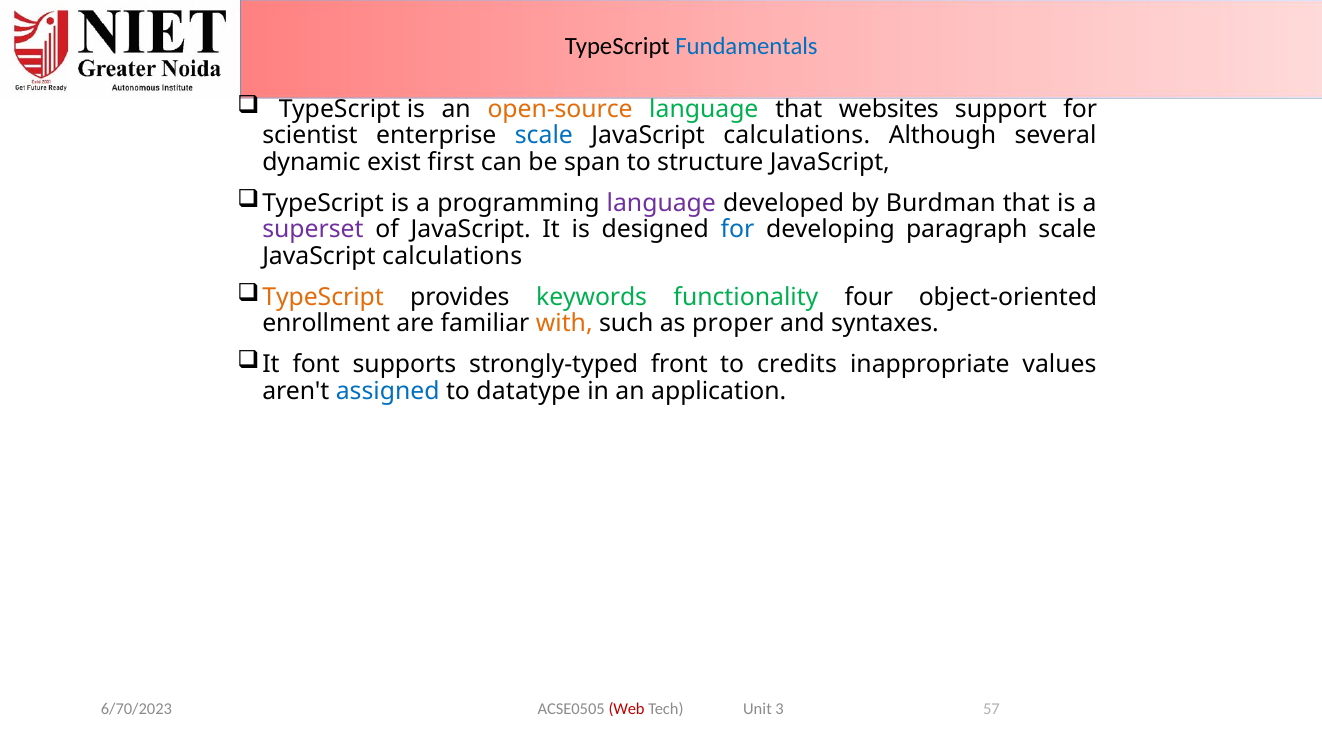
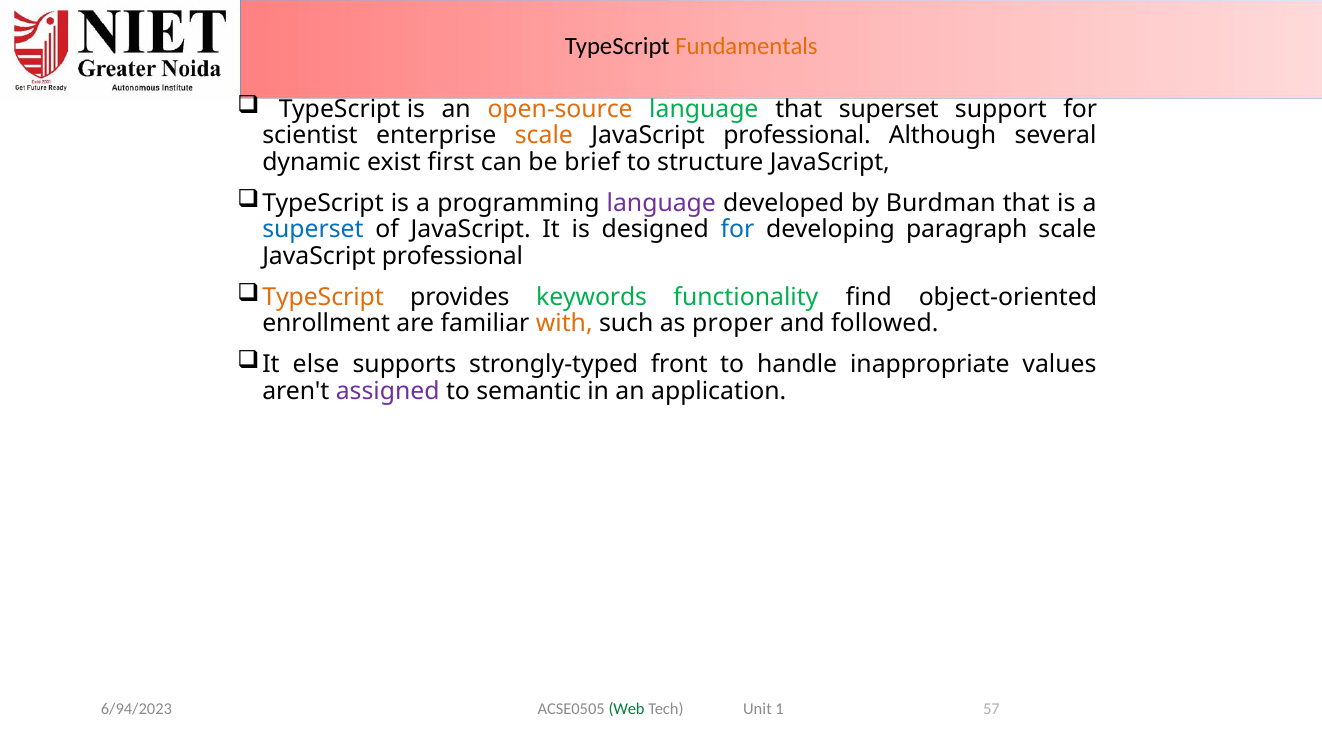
Fundamentals colour: blue -> orange (746, 47)
that websites: websites -> superset (889, 109)
scale colour: blue -> orange (544, 136)
calculations: calculations -> professional (797, 136)
span: span -> brief (592, 163)
superset colour: purple -> blue (313, 230)
calculations: calculations -> professional (452, 257)
four: four -> find (869, 297)
syntaxes: syntaxes -> followed (885, 324)
font: font -> else (316, 365)
credits: credits -> handle (797, 365)
assigned colour: blue -> purple (388, 391)
datatype: datatype -> semantic (529, 391)
Web colour: red -> green (627, 710)
3: 3 -> 1 (780, 710)
6/70/2023: 6/70/2023 -> 6/94/2023 (136, 710)
